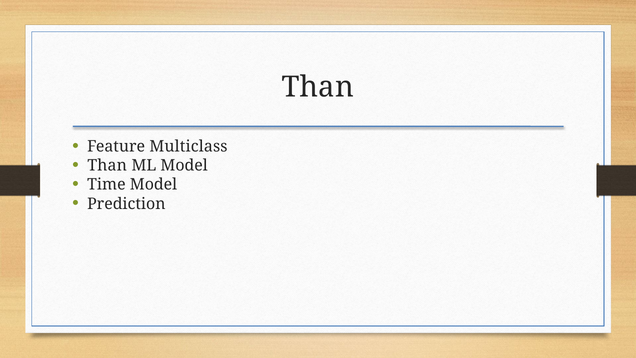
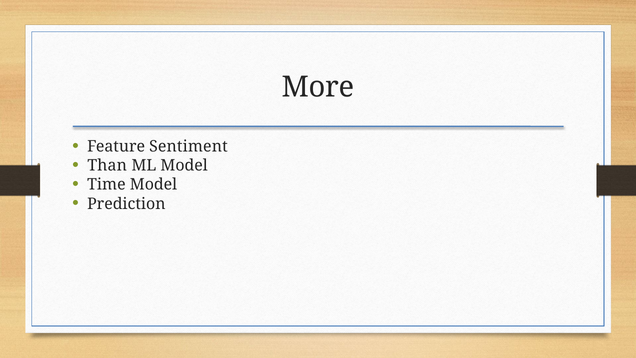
Than: Than -> More (318, 87)
Multiclass: Multiclass -> Sentiment (188, 146)
